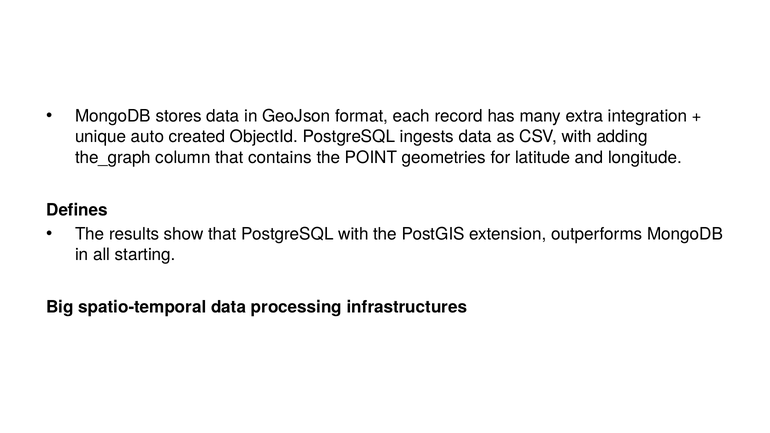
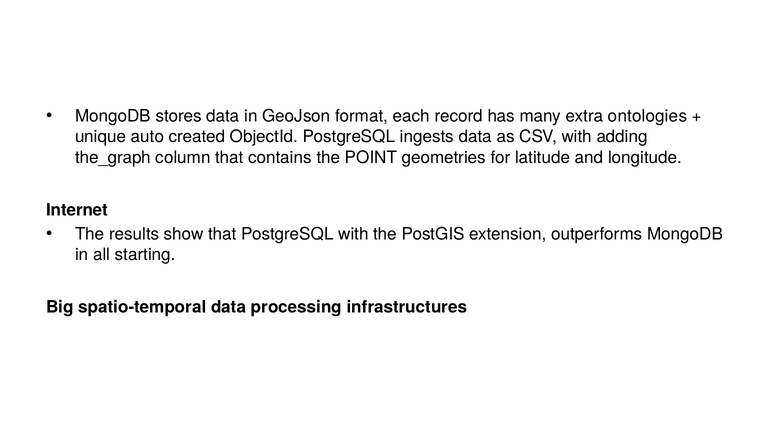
integration: integration -> ontologies (647, 116)
Defines: Defines -> Internet (77, 210)
